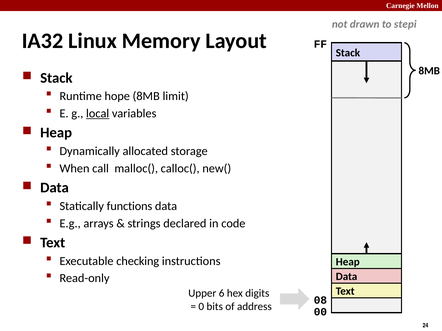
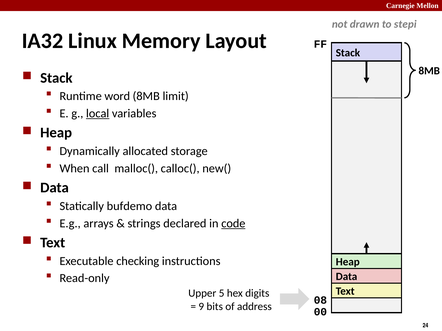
hope: hope -> word (117, 96)
functions: functions -> bufdemo (129, 206)
code underline: none -> present (233, 224)
6: 6 -> 5 (222, 294)
0: 0 -> 9 (201, 307)
